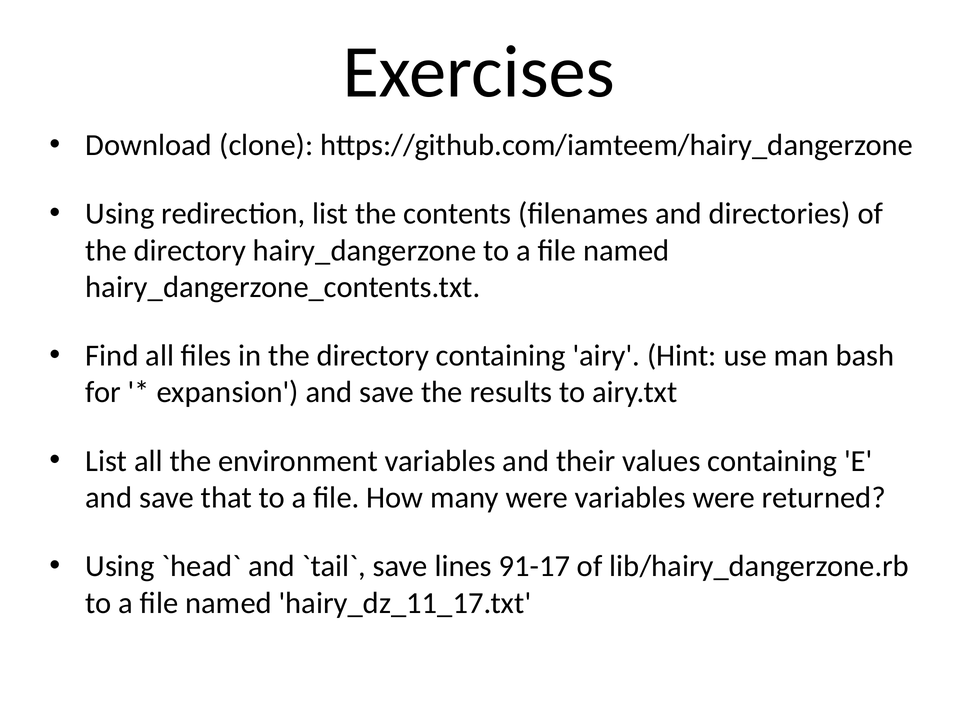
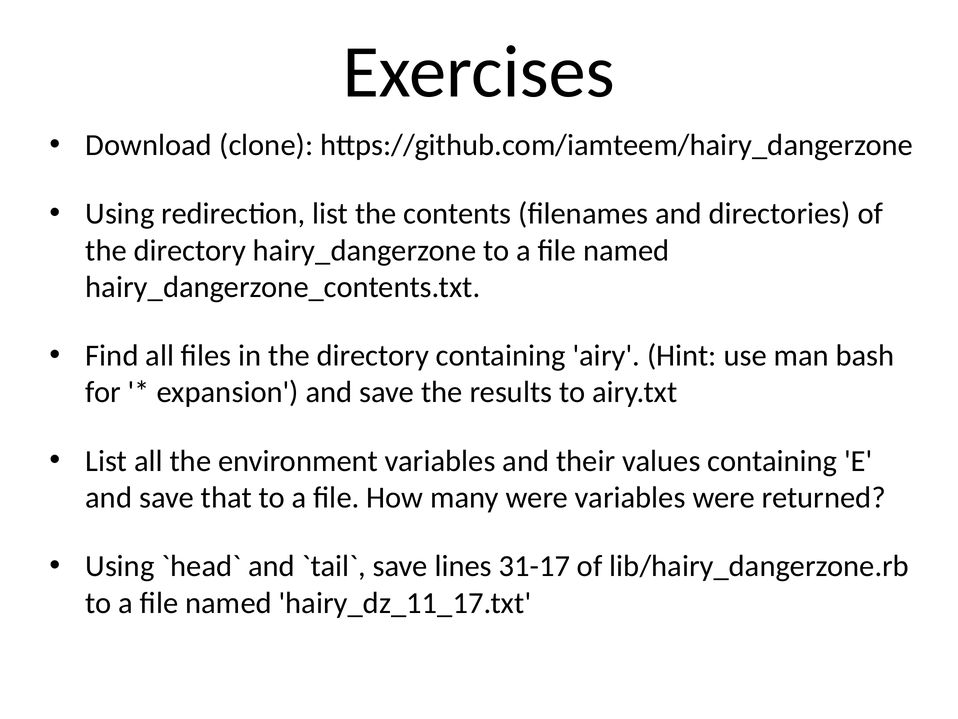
91-17: 91-17 -> 31-17 (534, 566)
